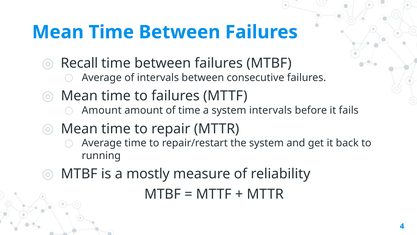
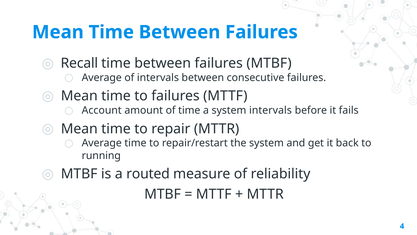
Amount: Amount -> Account (102, 110)
mostly: mostly -> routed (148, 174)
